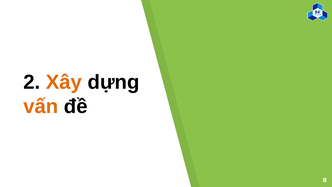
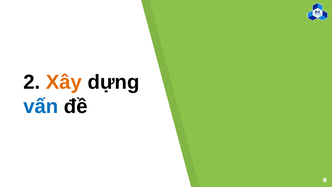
vấn colour: orange -> blue (41, 106)
